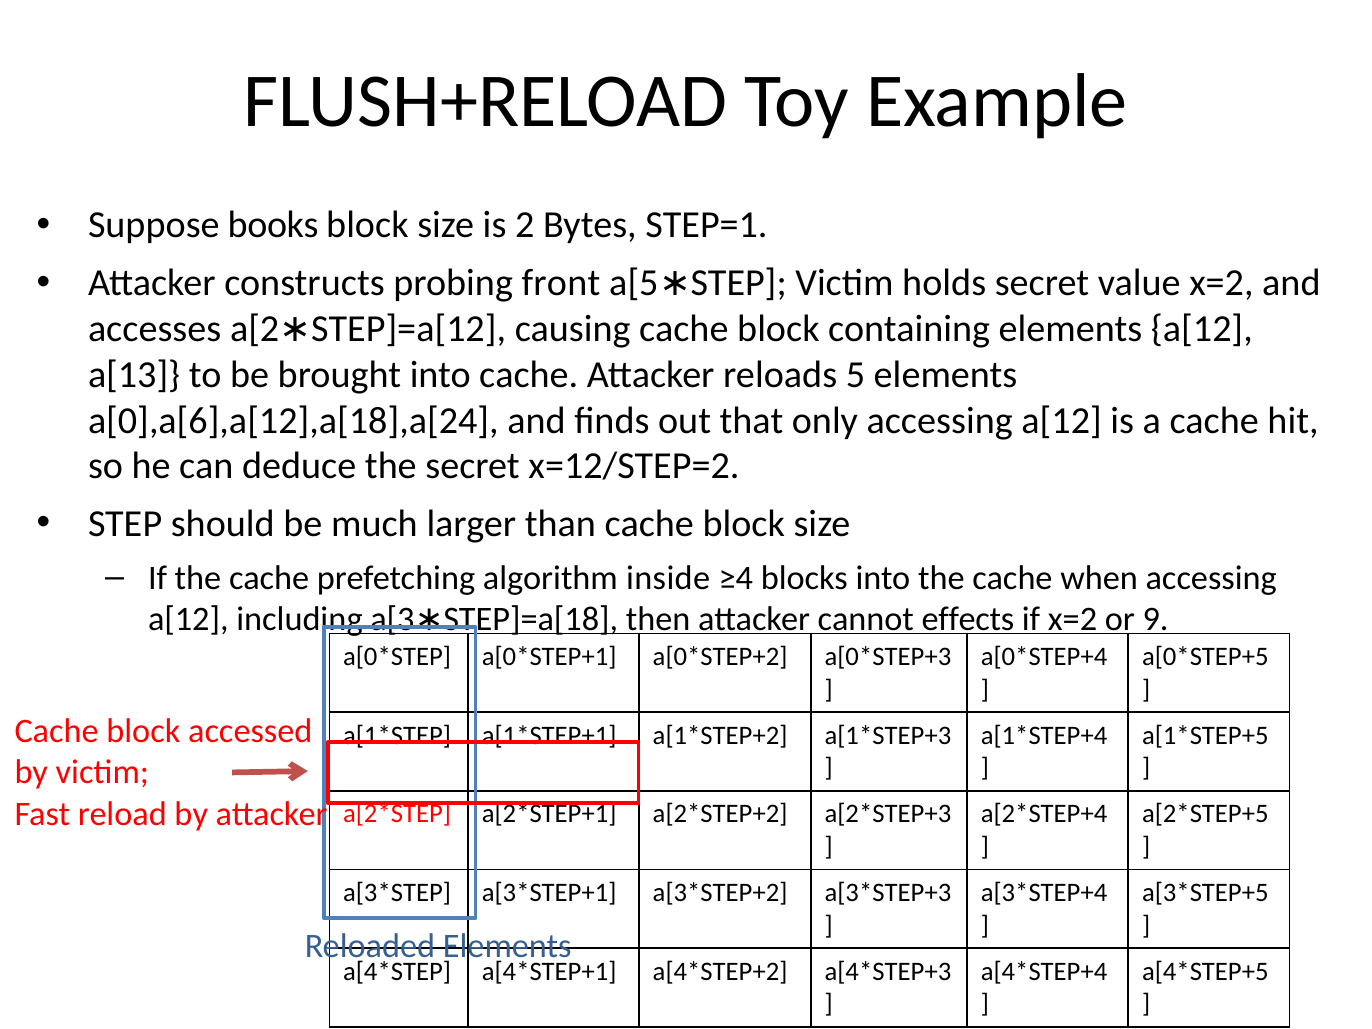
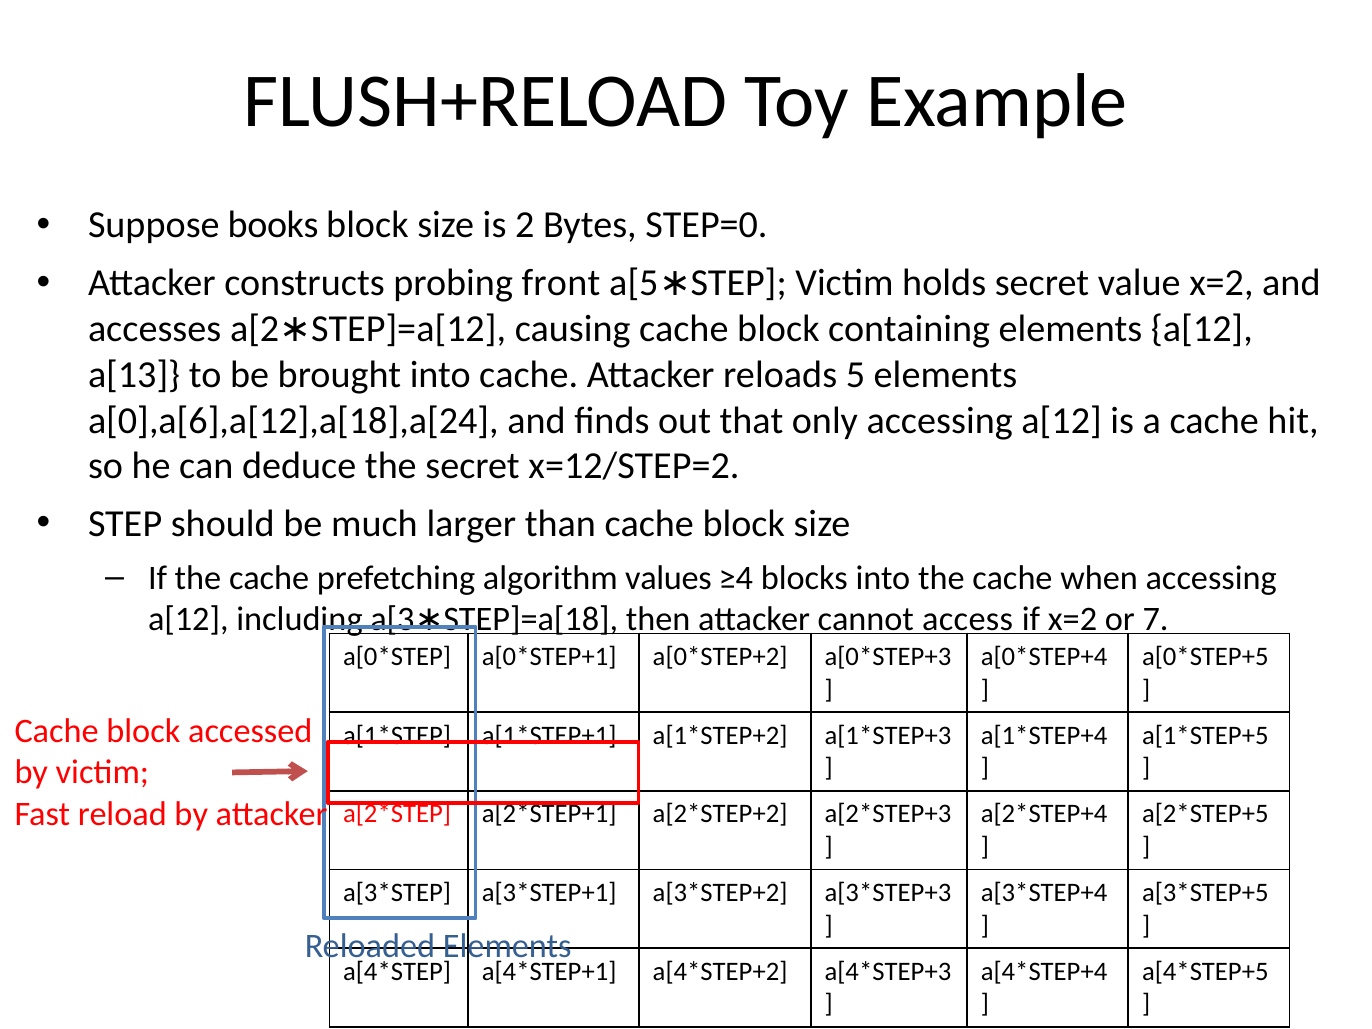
STEP=1: STEP=1 -> STEP=0 (706, 225)
inside: inside -> values (668, 578)
effects: effects -> access (968, 619)
9: 9 -> 7 (1156, 619)
